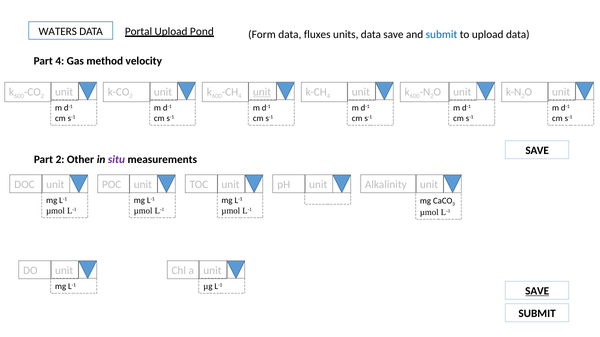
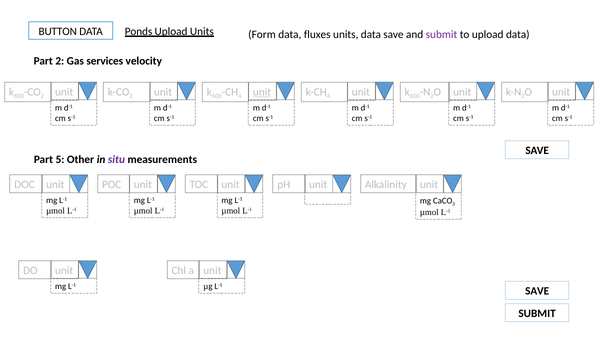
WATERS: WATERS -> BUTTON (58, 31)
Portal: Portal -> Ponds (139, 31)
Upload Pond: Pond -> Units (202, 31)
submit colour: blue -> purple (441, 35)
Part 4: 4 -> 2 (60, 61)
method: method -> services (105, 61)
Part 2: 2 -> 5 (60, 160)
SAVE underline: present -> none (537, 291)
